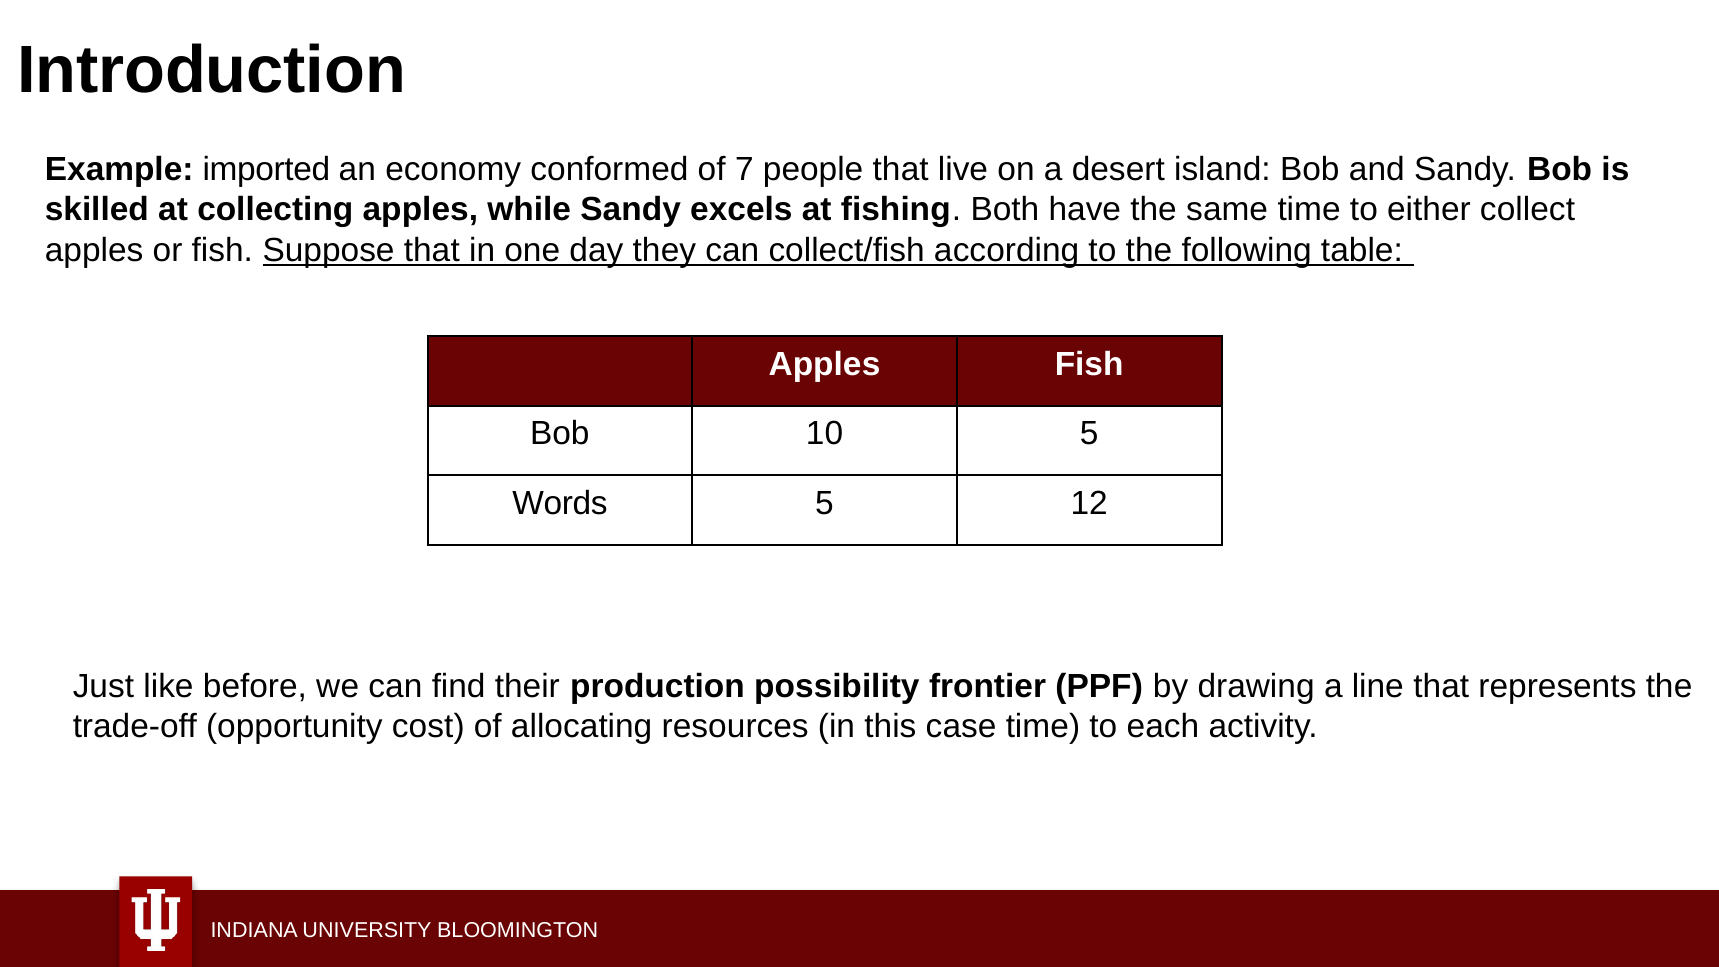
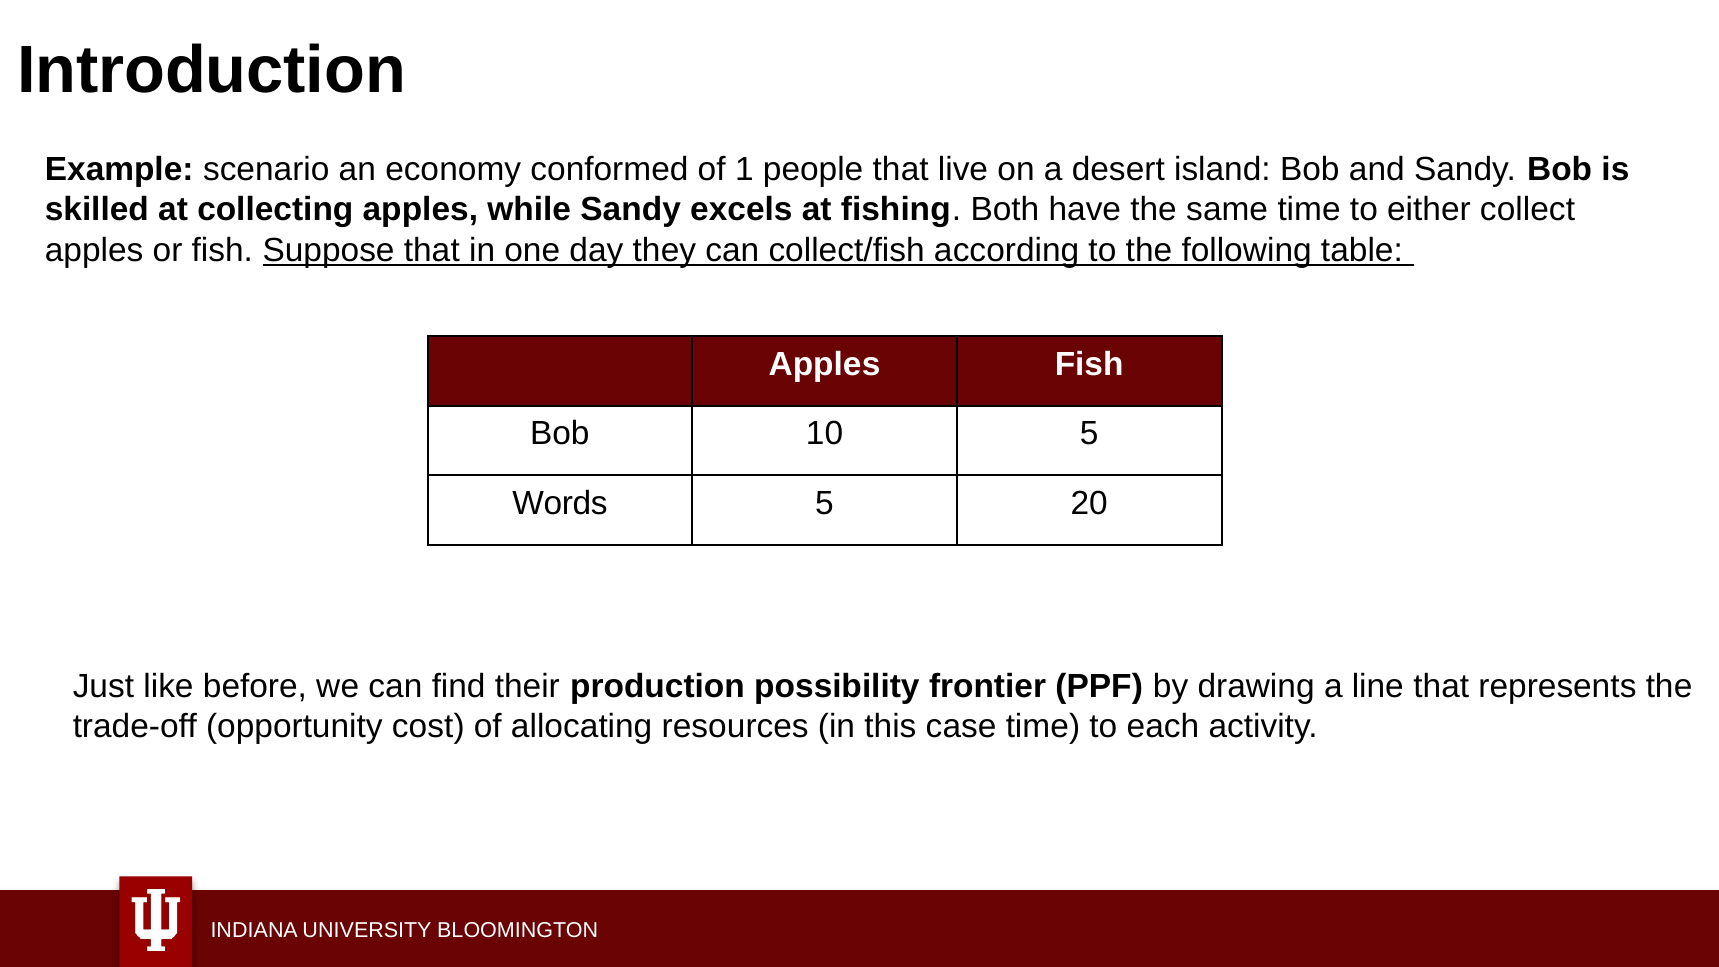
imported: imported -> scenario (266, 170)
7: 7 -> 1 (744, 170)
12: 12 -> 20 (1089, 503)
